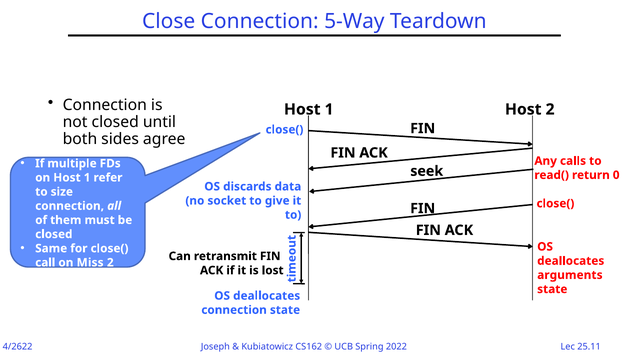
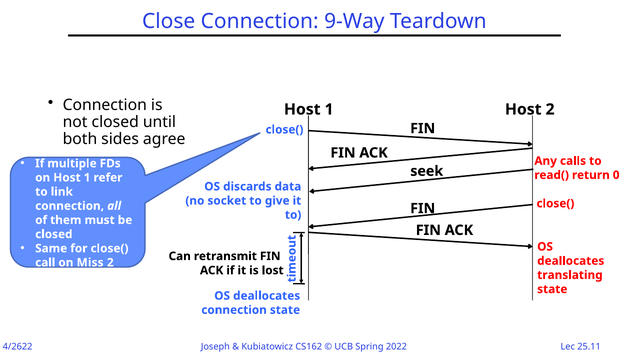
5-Way: 5-Way -> 9-Way (354, 21)
size: size -> link (62, 192)
arguments: arguments -> translating (570, 275)
